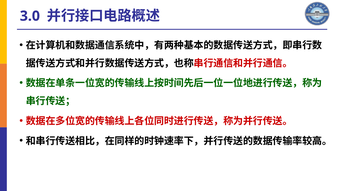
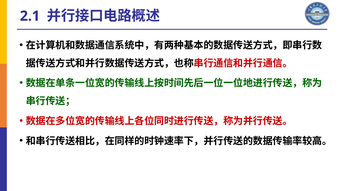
3.0: 3.0 -> 2.1 (30, 16)
